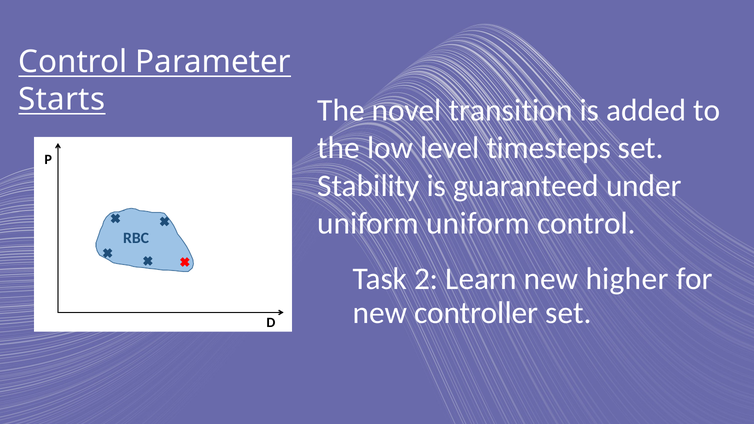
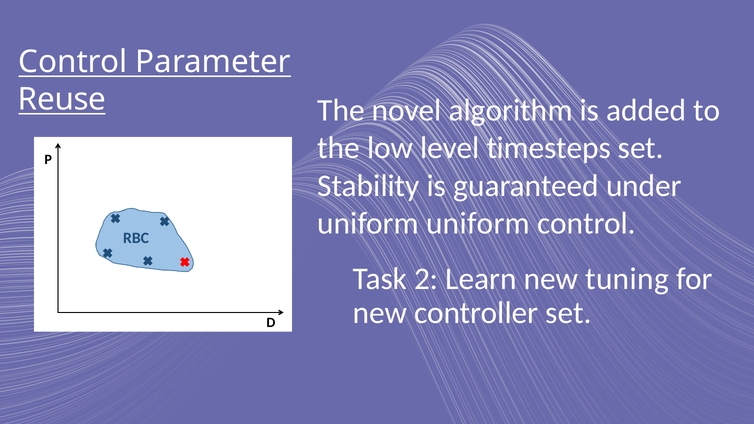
Starts: Starts -> Reuse (62, 100)
transition: transition -> algorithm (511, 110)
higher: higher -> tuning (627, 279)
